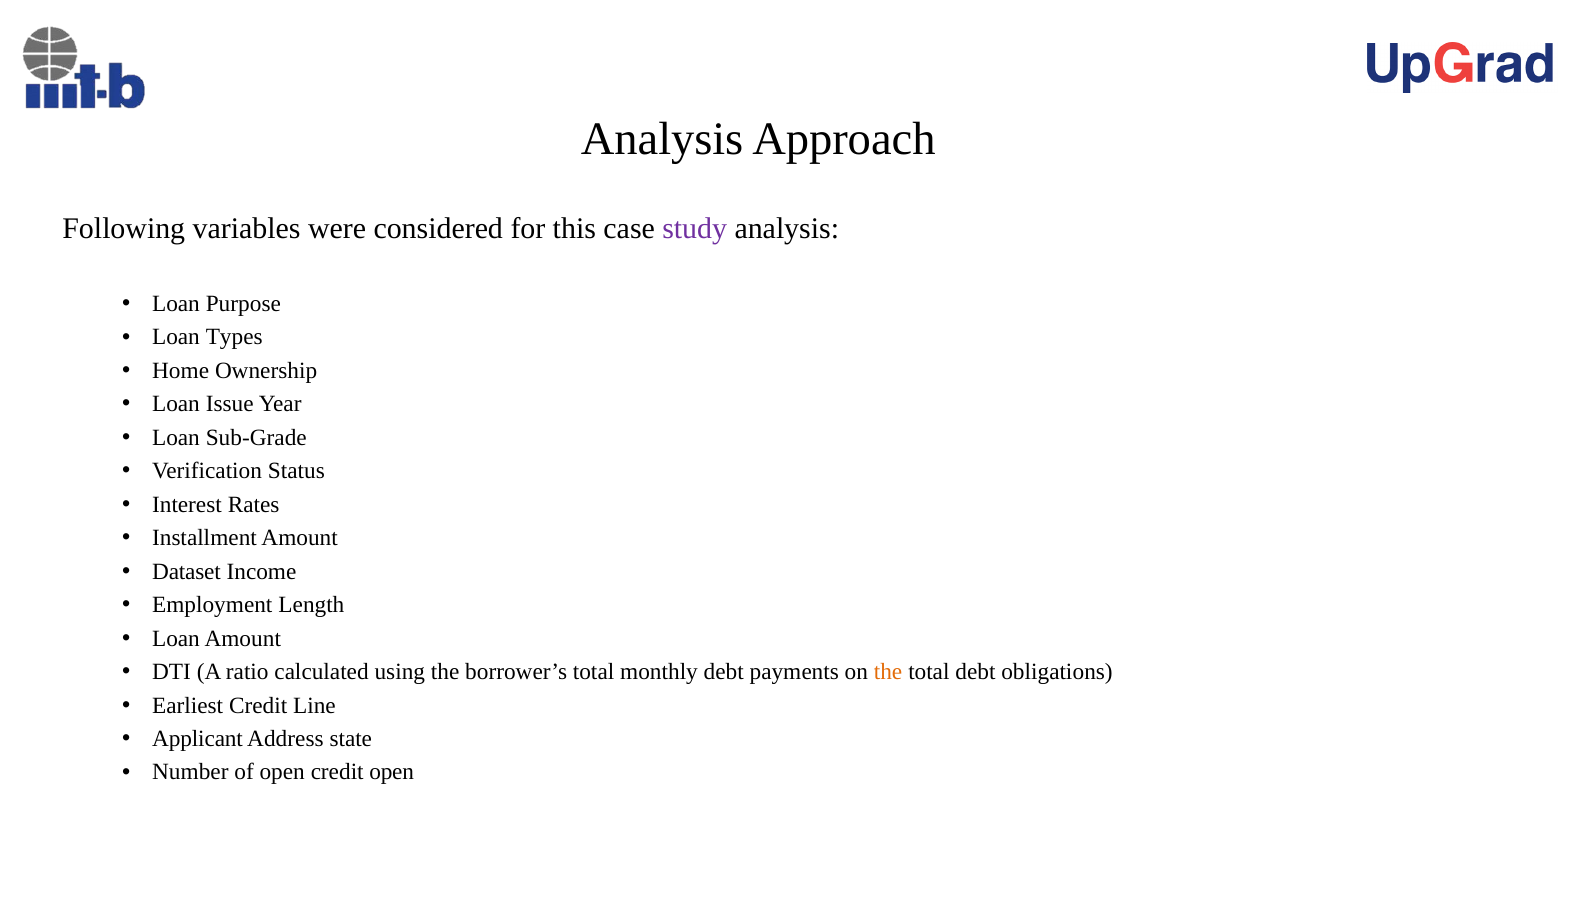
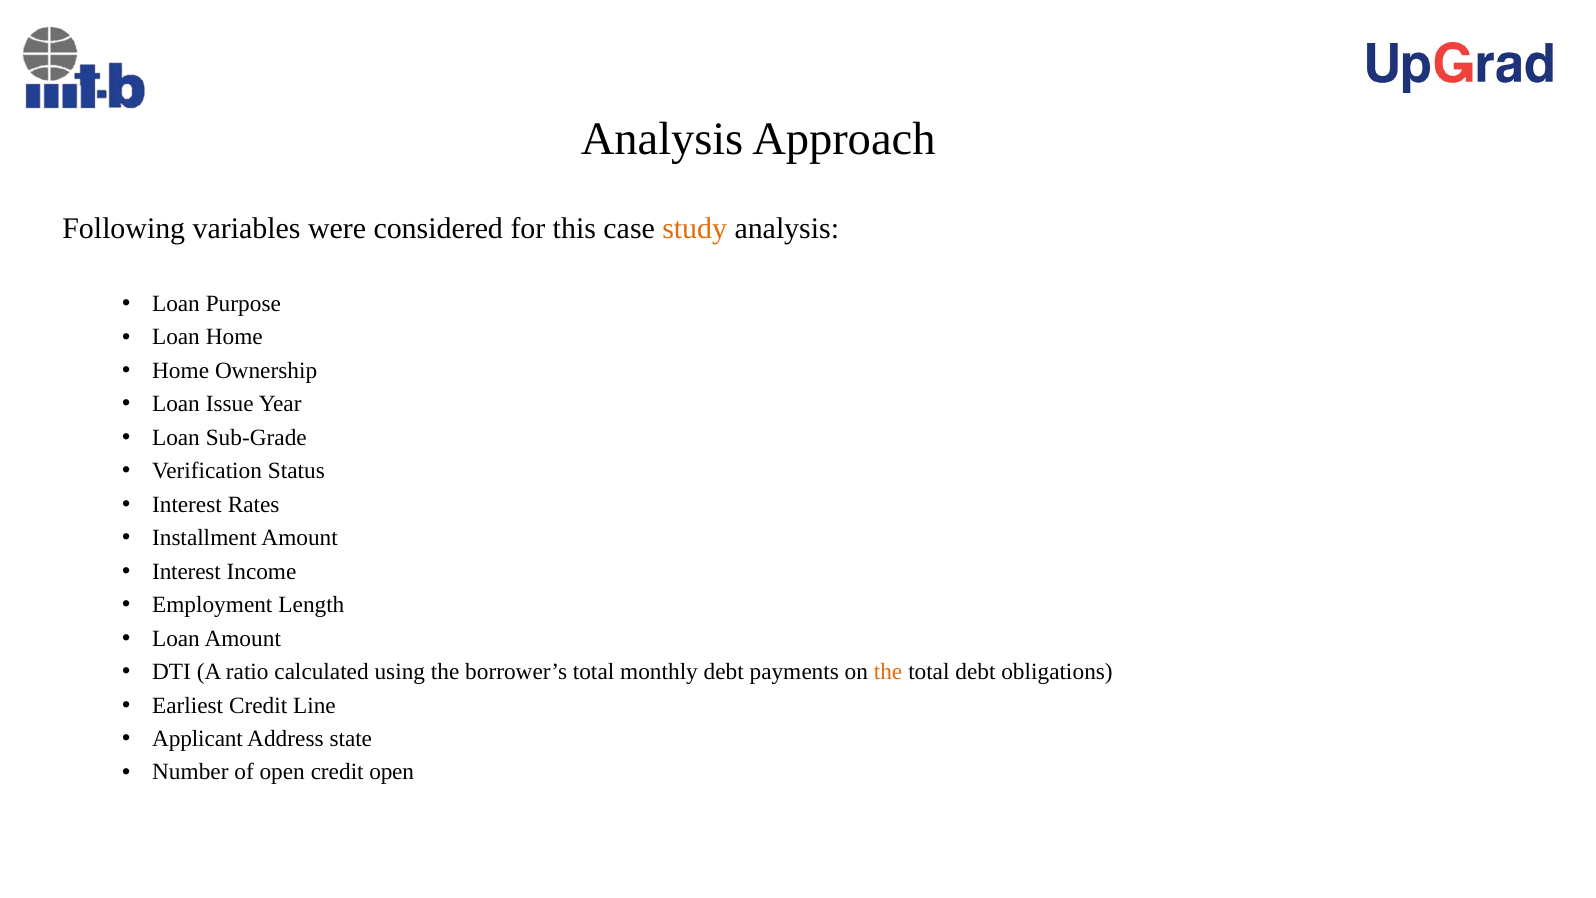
study colour: purple -> orange (695, 228)
Loan Types: Types -> Home (234, 337)
Dataset: Dataset -> Interest (186, 571)
